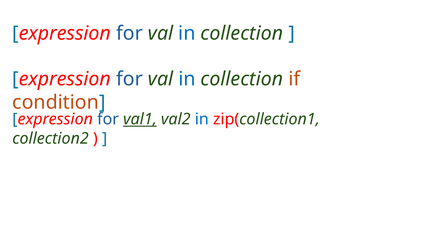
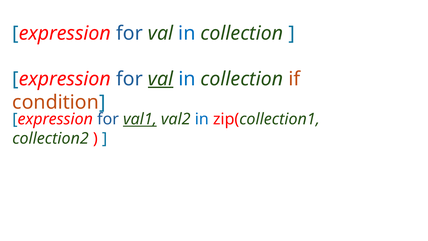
val underline: none -> present (161, 79)
